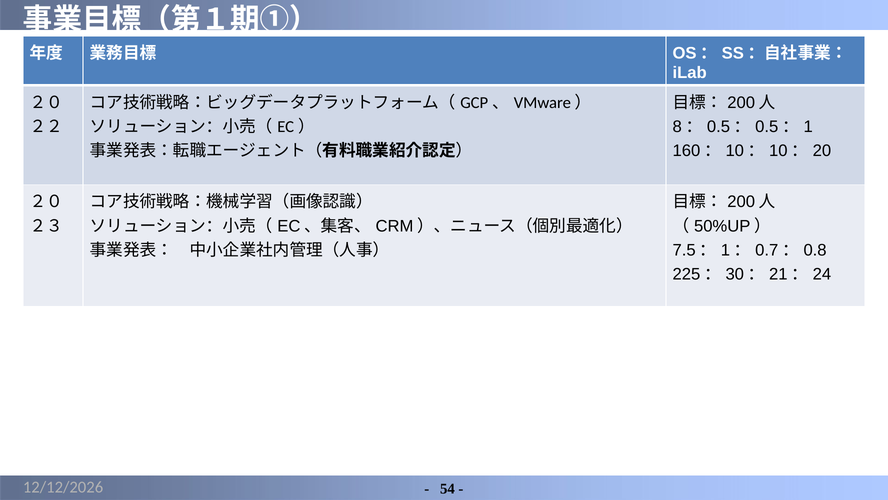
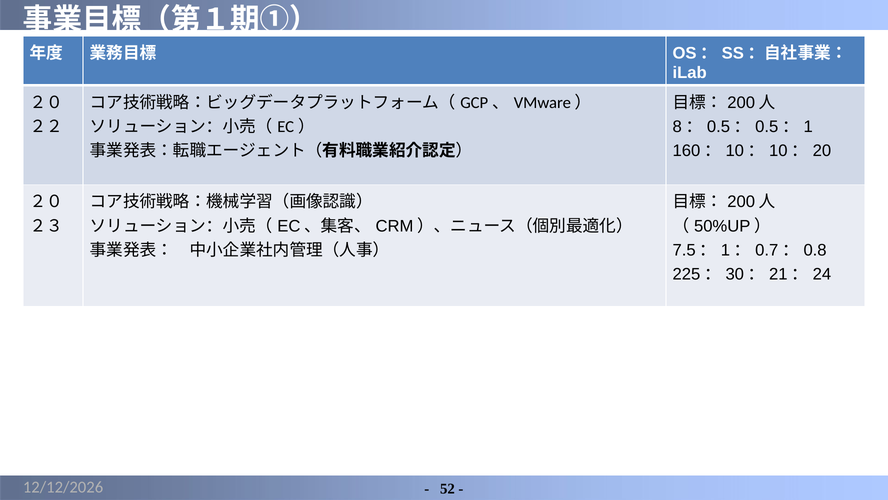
54: 54 -> 52 (447, 488)
